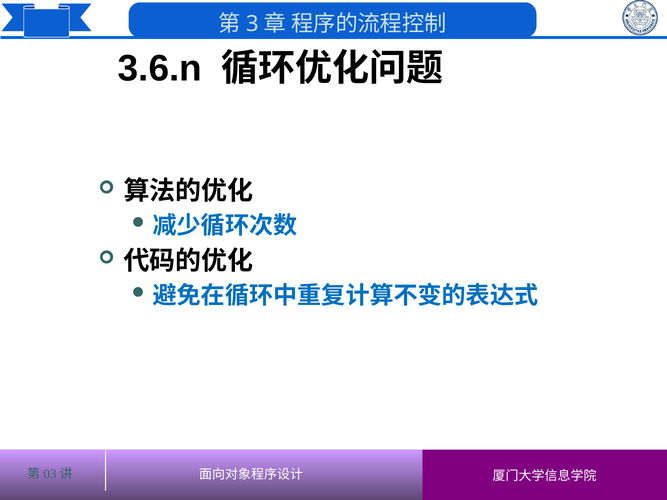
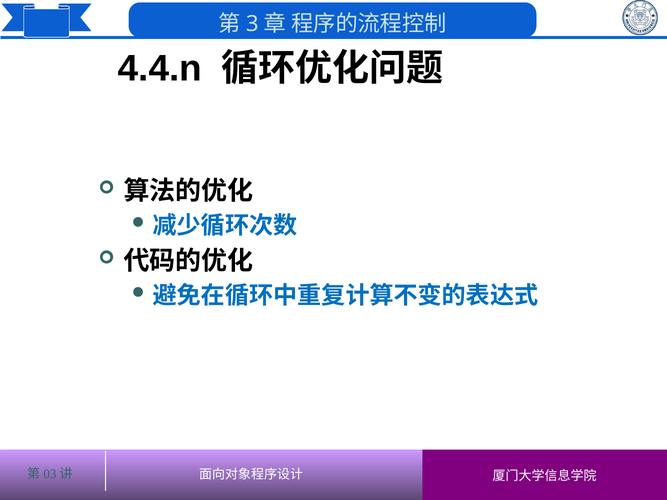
3.6.n: 3.6.n -> 4.4.n (160, 69)
